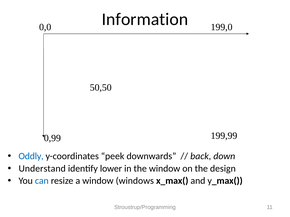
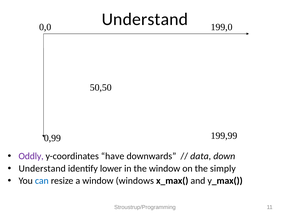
Information: Information -> Understand (145, 19)
Oddly colour: blue -> purple (31, 156)
peek: peek -> have (113, 156)
back: back -> data (201, 156)
design: design -> simply (223, 169)
